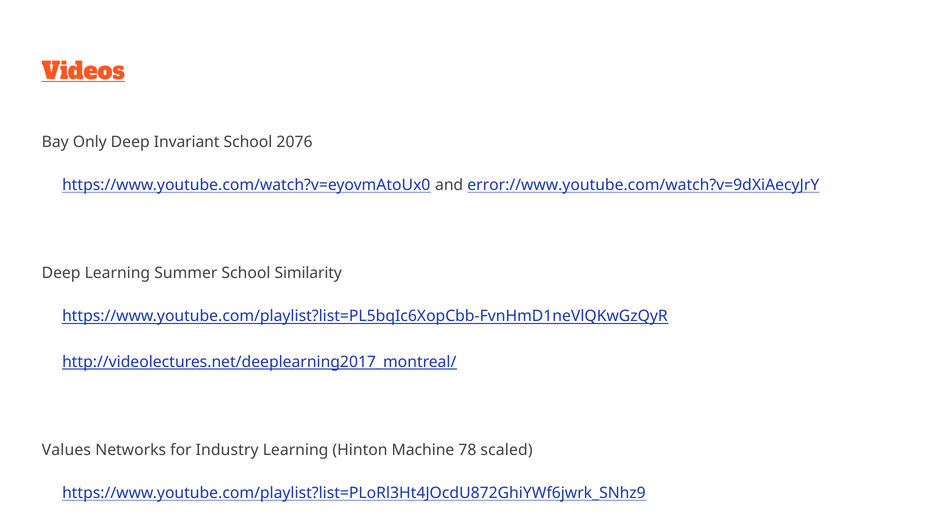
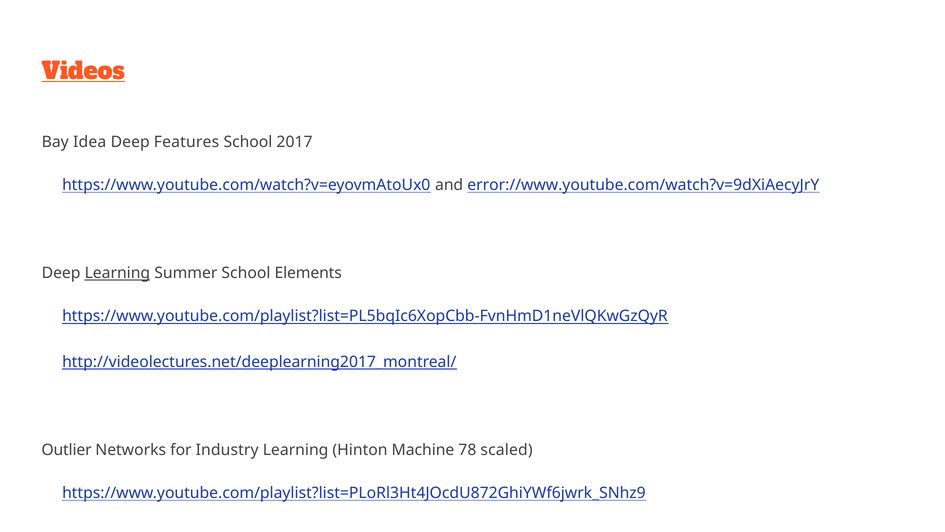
Only: Only -> Idea (90, 142)
Invariant: Invariant -> Features (187, 142)
2076: 2076 -> 2017 (295, 142)
Learning underline: none -> present (117, 273)
Similarity: Similarity -> Elements (308, 273)
Values: Values -> Outlier (67, 450)
